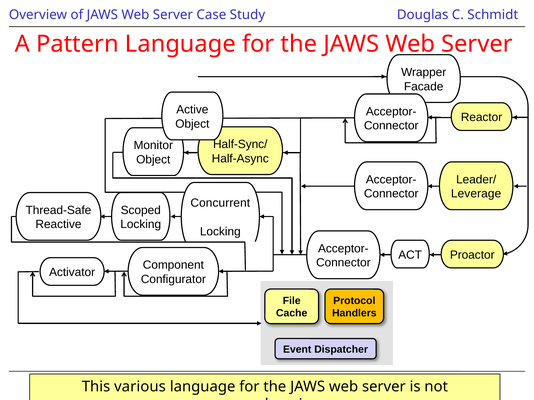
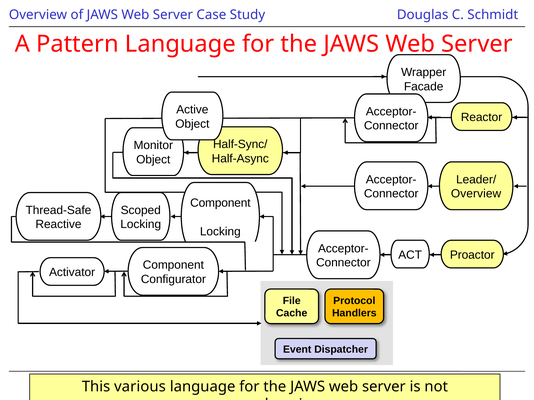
Leverage: Leverage -> Overview (476, 194)
Concurrent: Concurrent -> Component (220, 203)
